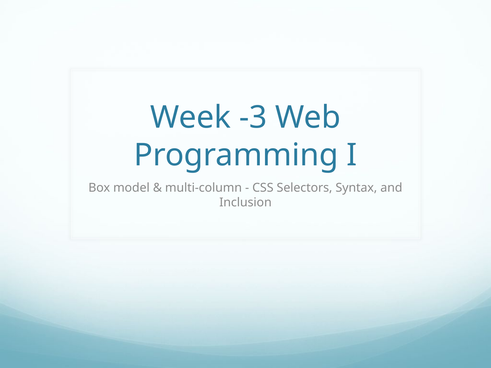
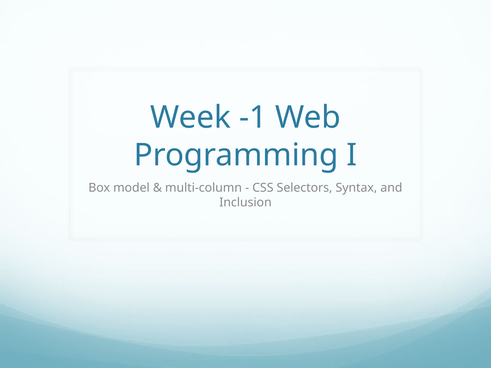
-3: -3 -> -1 (253, 118)
